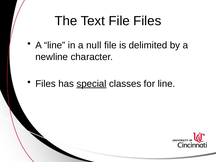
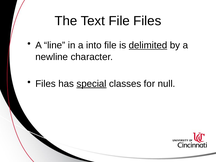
null: null -> into (94, 45)
delimited underline: none -> present (148, 45)
for line: line -> null (166, 84)
